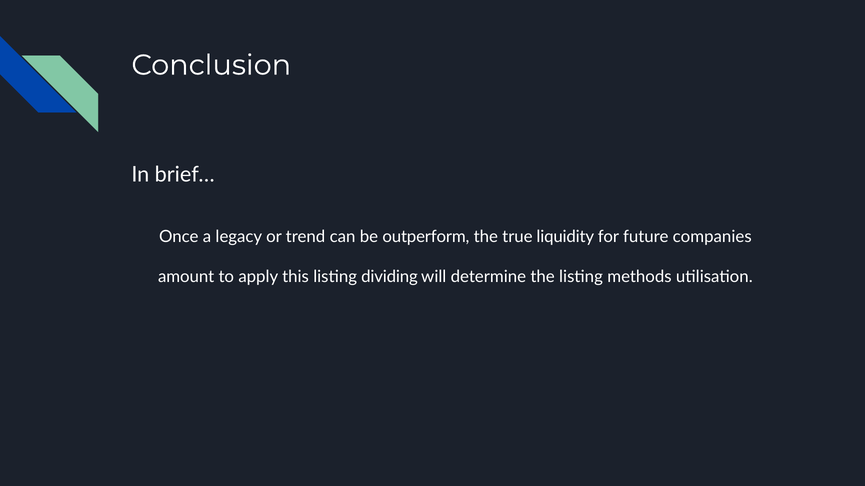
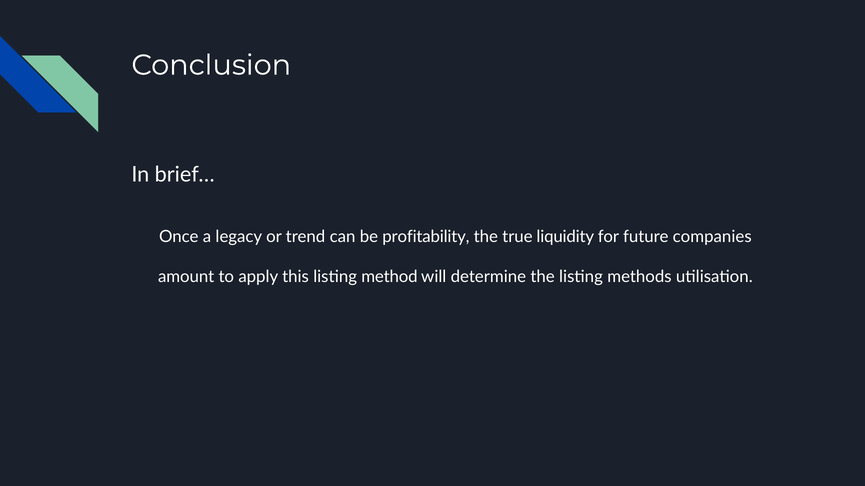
outperform: outperform -> profitability (426, 237)
dividing: dividing -> method (389, 277)
